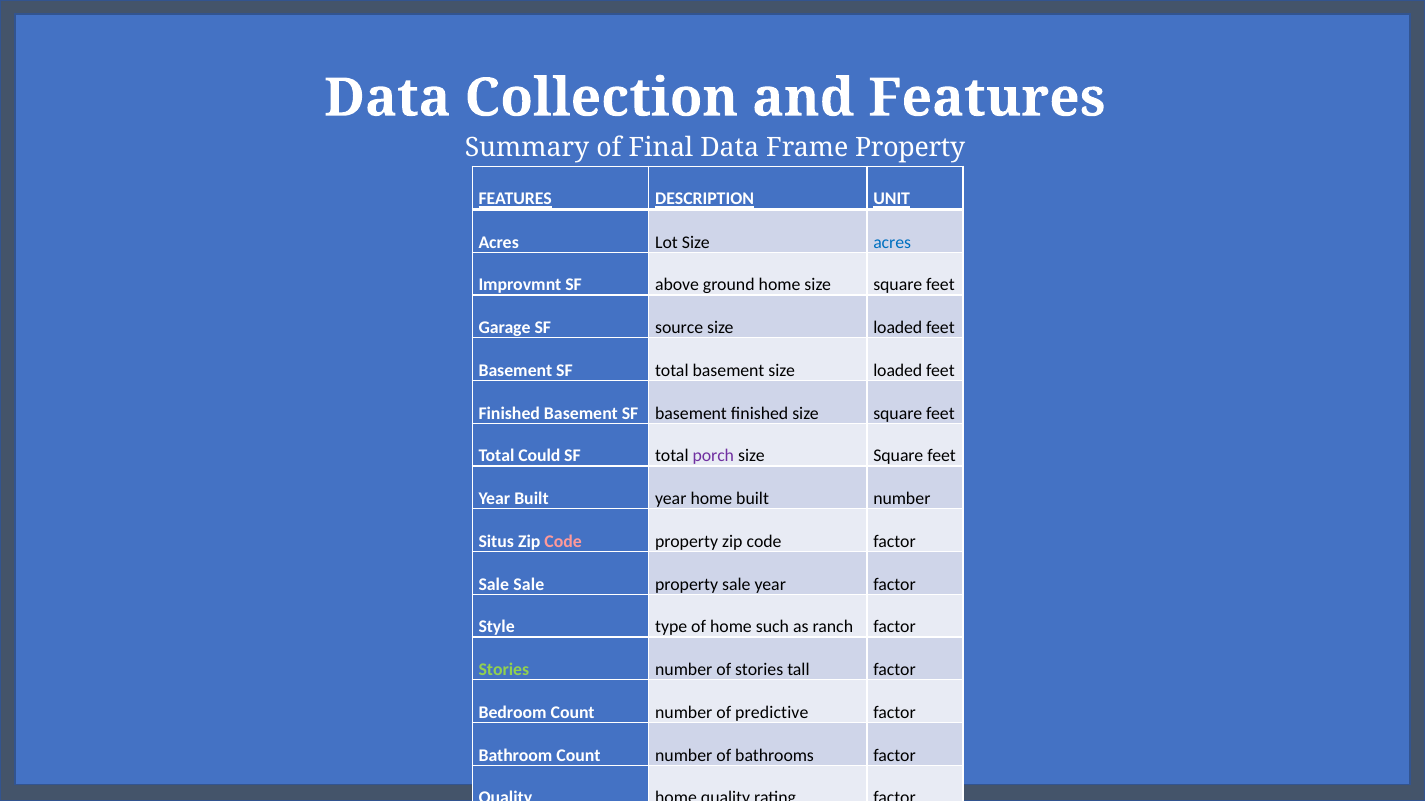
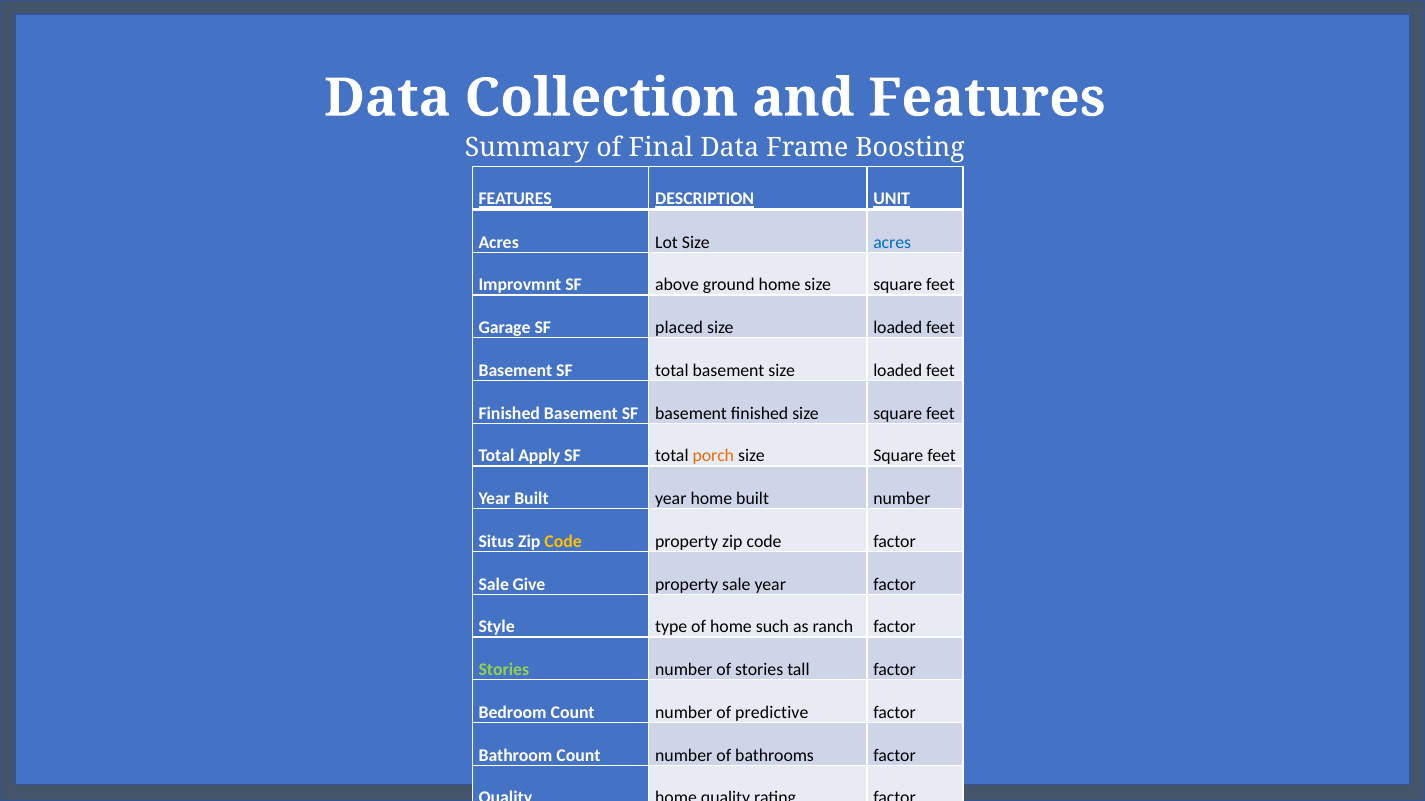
Frame Property: Property -> Boosting (910, 148)
source: source -> placed (679, 328)
Could: Could -> Apply (539, 456)
porch colour: purple -> orange (713, 456)
Code colour: pink -> yellow (563, 542)
Sale Sale: Sale -> Give (529, 585)
